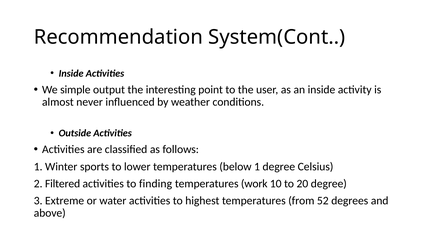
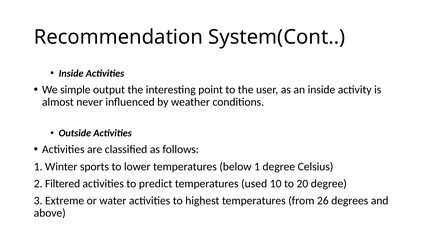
finding: finding -> predict (156, 184)
work: work -> used (254, 184)
52: 52 -> 26 (323, 201)
